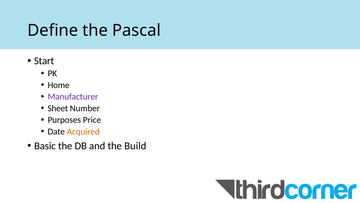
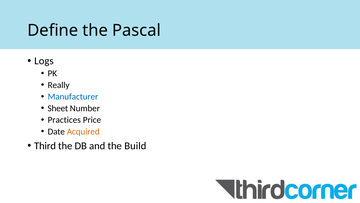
Start: Start -> Logs (44, 61)
Home: Home -> Really (59, 85)
Manufacturer colour: purple -> blue (73, 96)
Purposes: Purposes -> Practices (64, 120)
Basic: Basic -> Third (45, 145)
